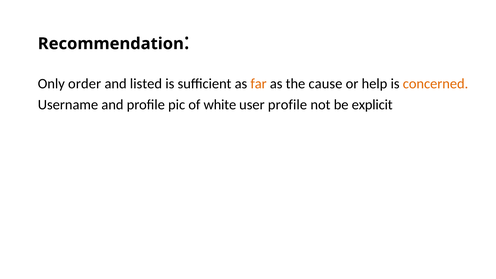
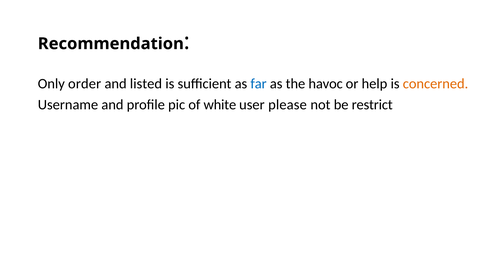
far colour: orange -> blue (259, 84)
cause: cause -> havoc (326, 84)
user profile: profile -> please (287, 105)
explicit: explicit -> restrict (372, 105)
